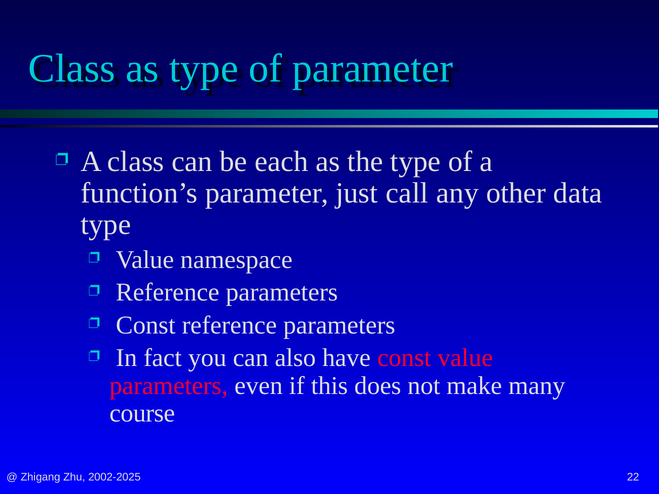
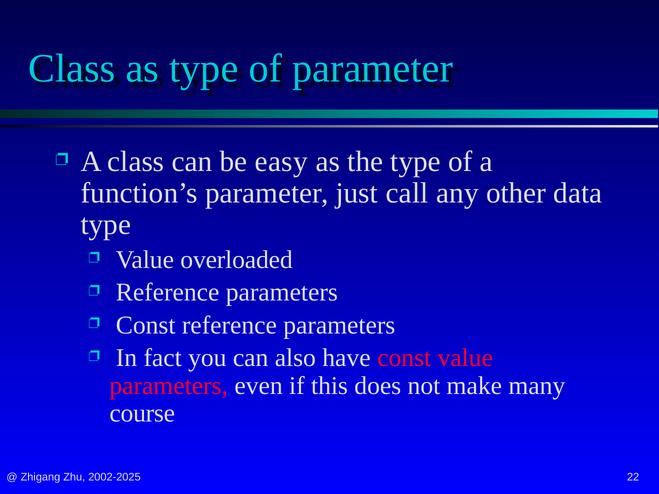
each: each -> easy (281, 162)
namespace: namespace -> overloaded (237, 260)
